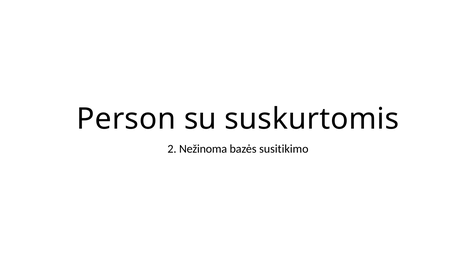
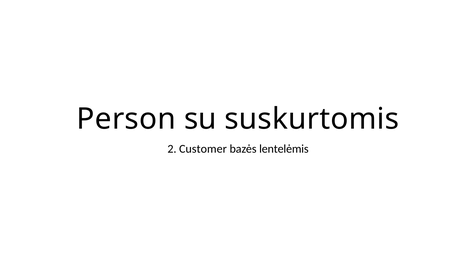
Nežinoma: Nežinoma -> Customer (203, 149)
susitikimo: susitikimo -> lentelėmis (284, 149)
